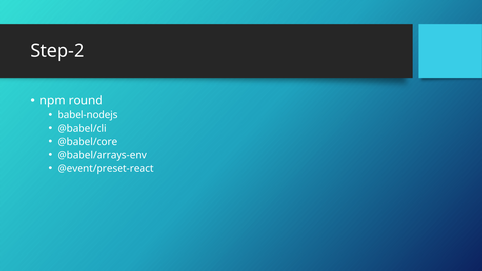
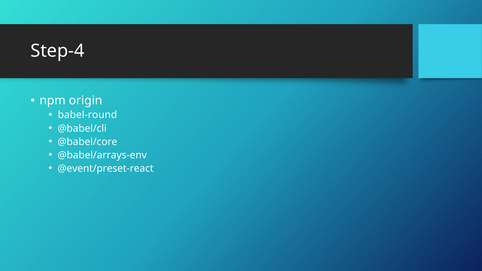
Step-2: Step-2 -> Step-4 (57, 51)
round: round -> origin (86, 101)
babel-nodejs: babel-nodejs -> babel-round (87, 115)
